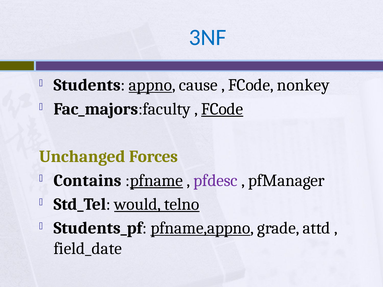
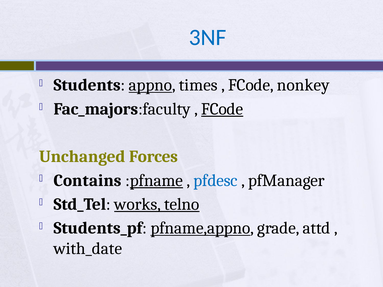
cause: cause -> times (198, 85)
pfdesc colour: purple -> blue (216, 181)
would: would -> works (138, 204)
field_date: field_date -> with_date (88, 249)
